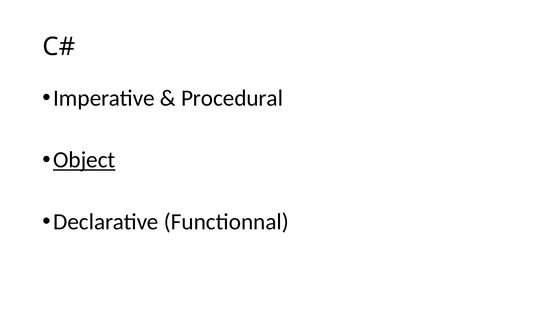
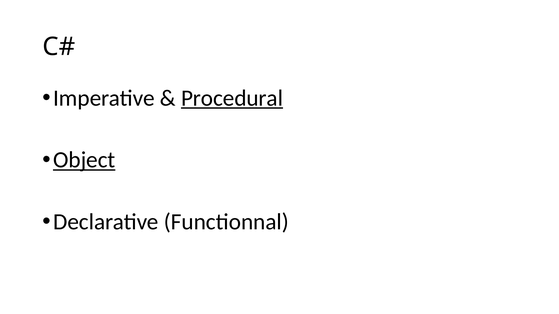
Procedural underline: none -> present (232, 98)
